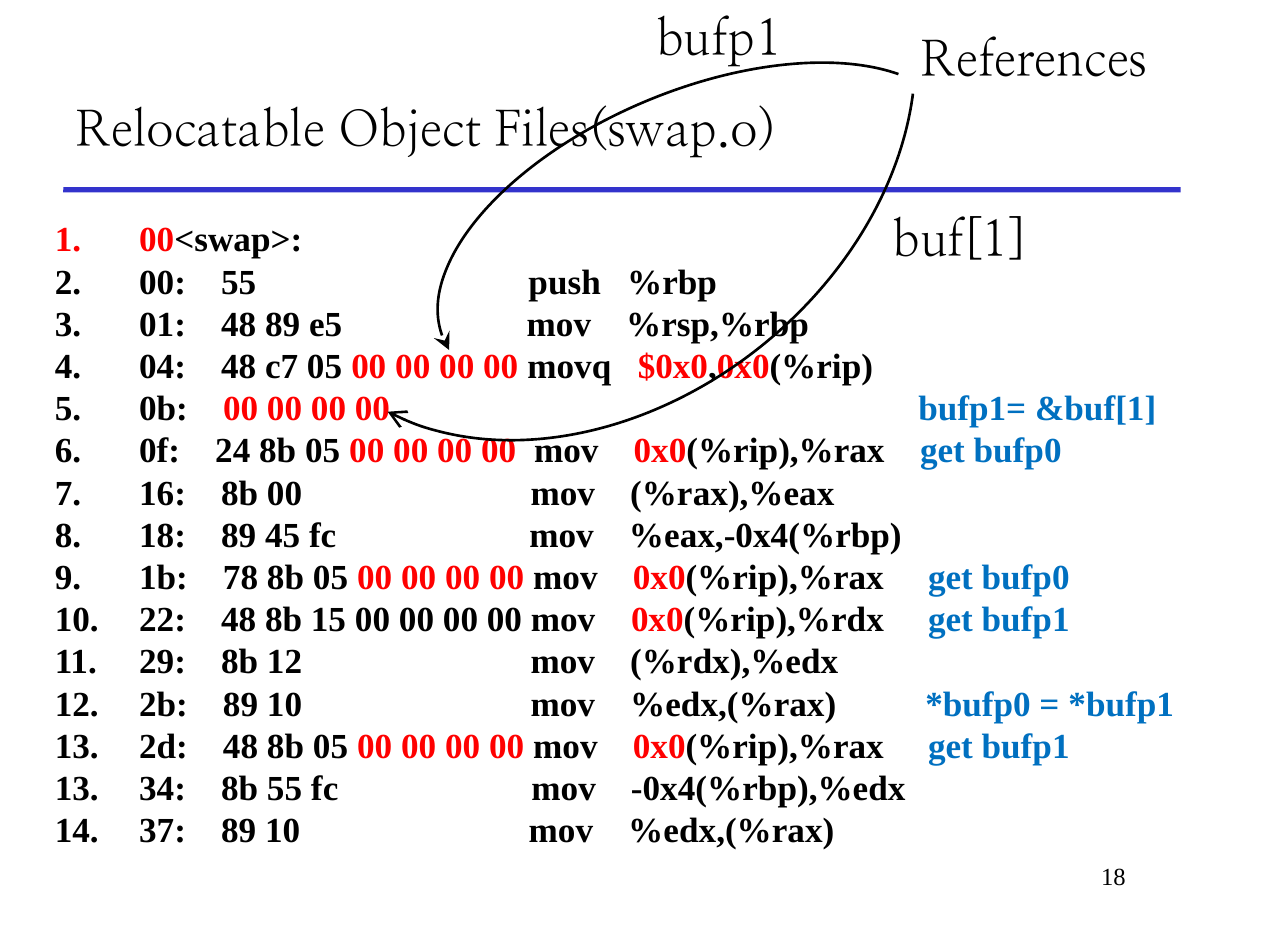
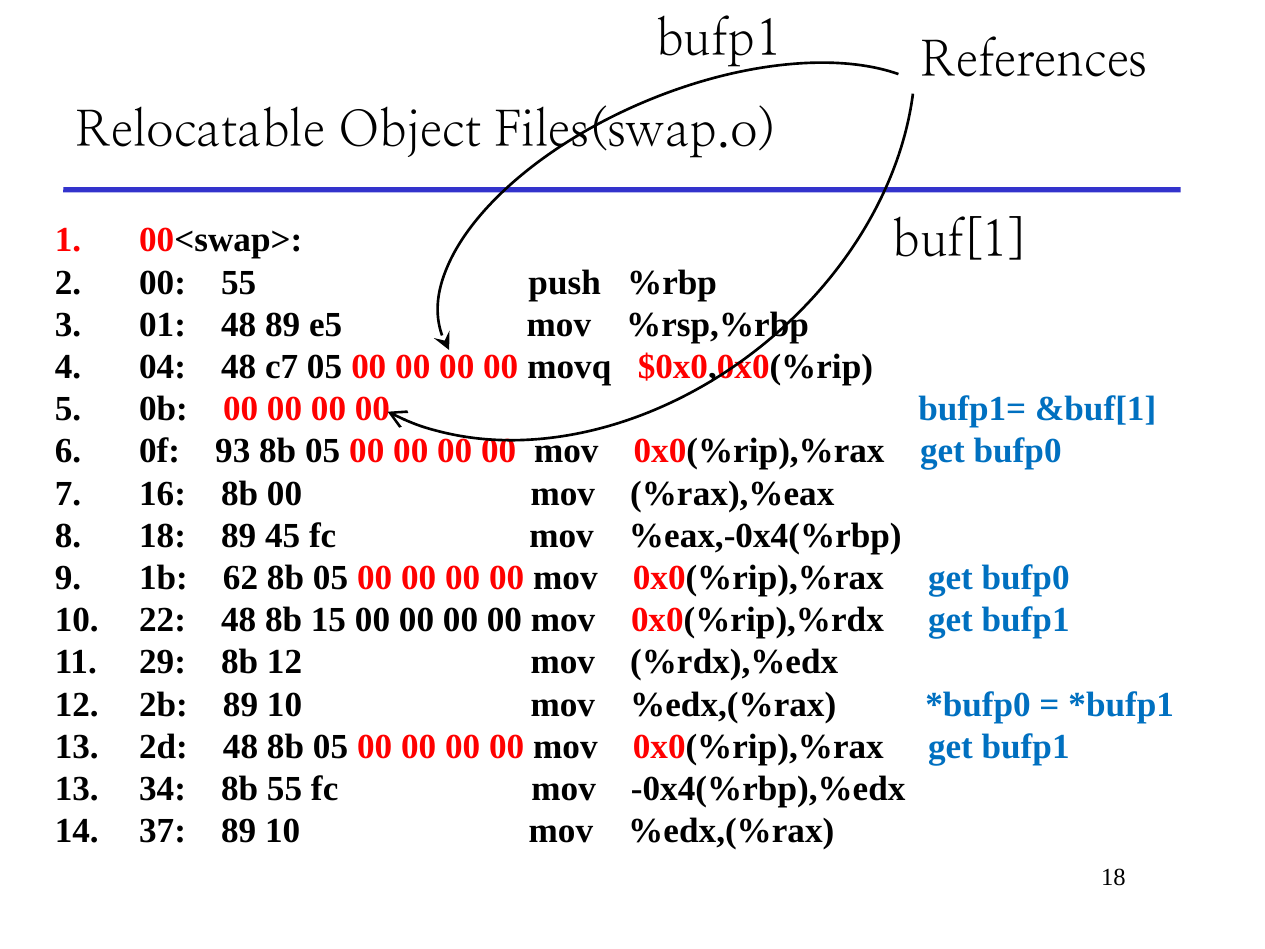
24: 24 -> 93 (233, 451)
78: 78 -> 62 (241, 578)
